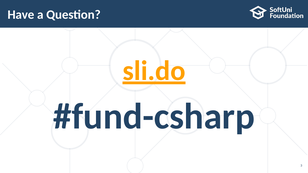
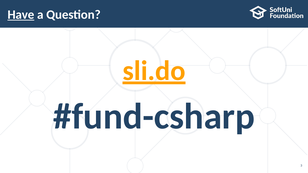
Have underline: none -> present (21, 15)
